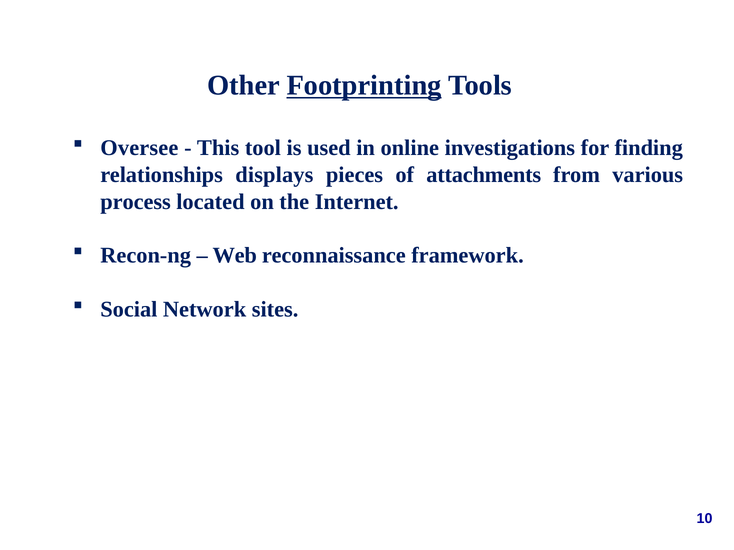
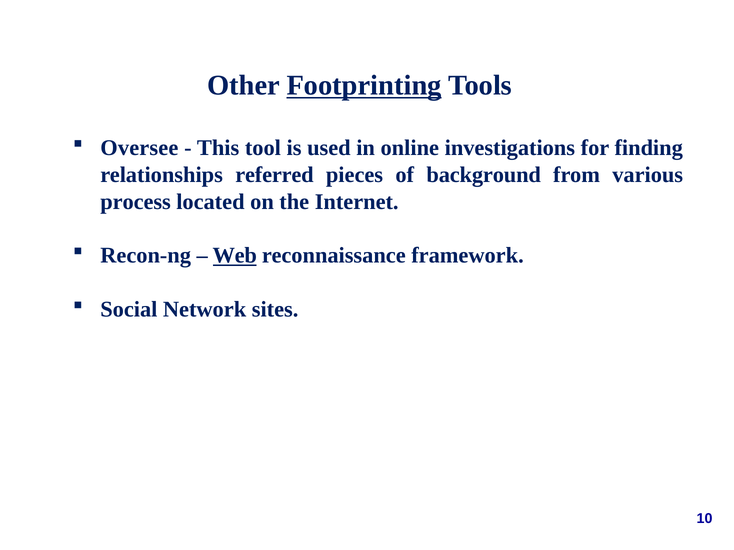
displays: displays -> referred (275, 175)
attachments: attachments -> background (484, 175)
Web underline: none -> present (235, 256)
